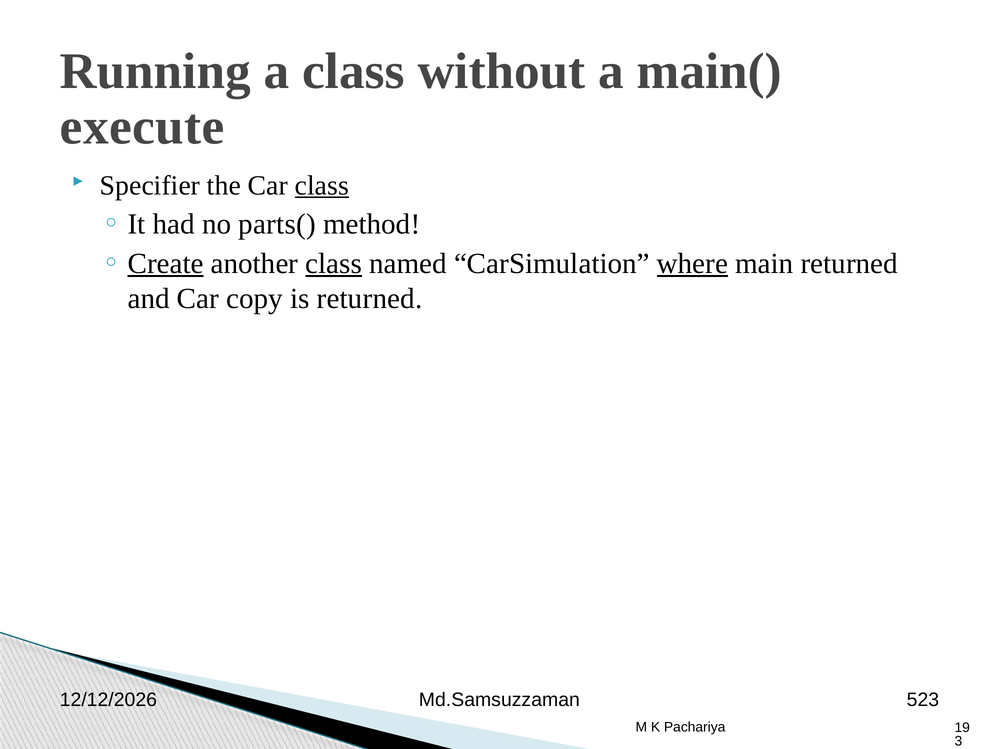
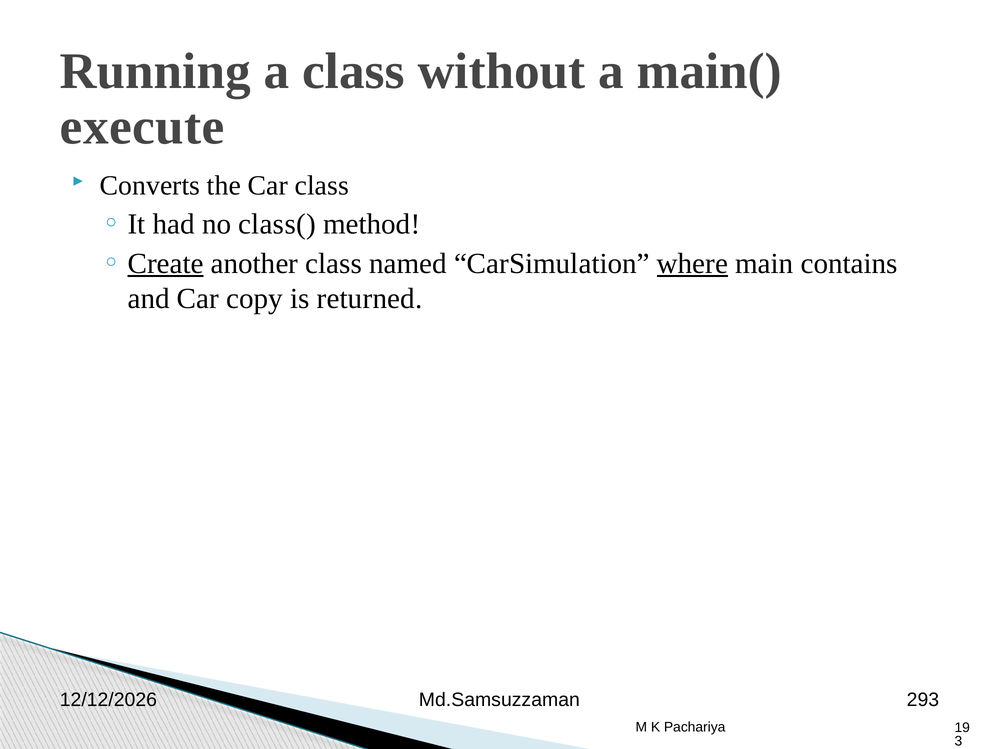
Specifier: Specifier -> Converts (150, 185)
class underline: present -> none (322, 185)
parts(: parts( -> class( (277, 224)
class underline: present -> none (334, 264)
main returned: returned -> contains (849, 264)
523: 523 -> 293 (923, 700)
